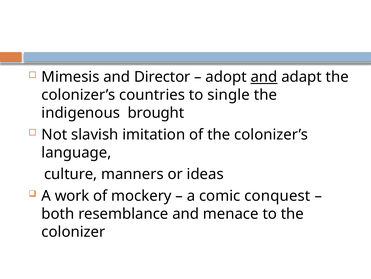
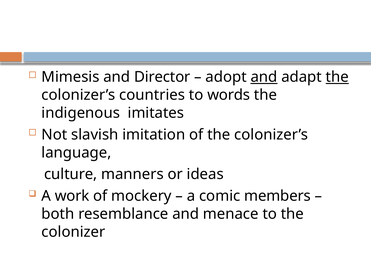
the underline: none -> present (337, 77)
single: single -> words (229, 95)
brought: brought -> imitates (156, 113)
conquest: conquest -> members (277, 195)
